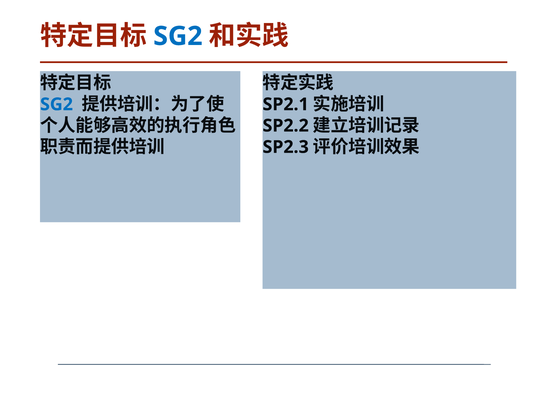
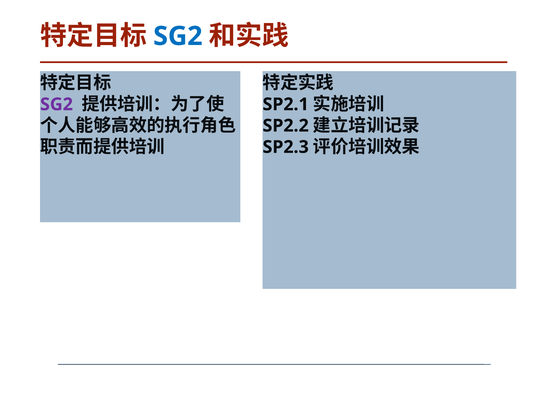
SG2 colour: blue -> purple (56, 104)
